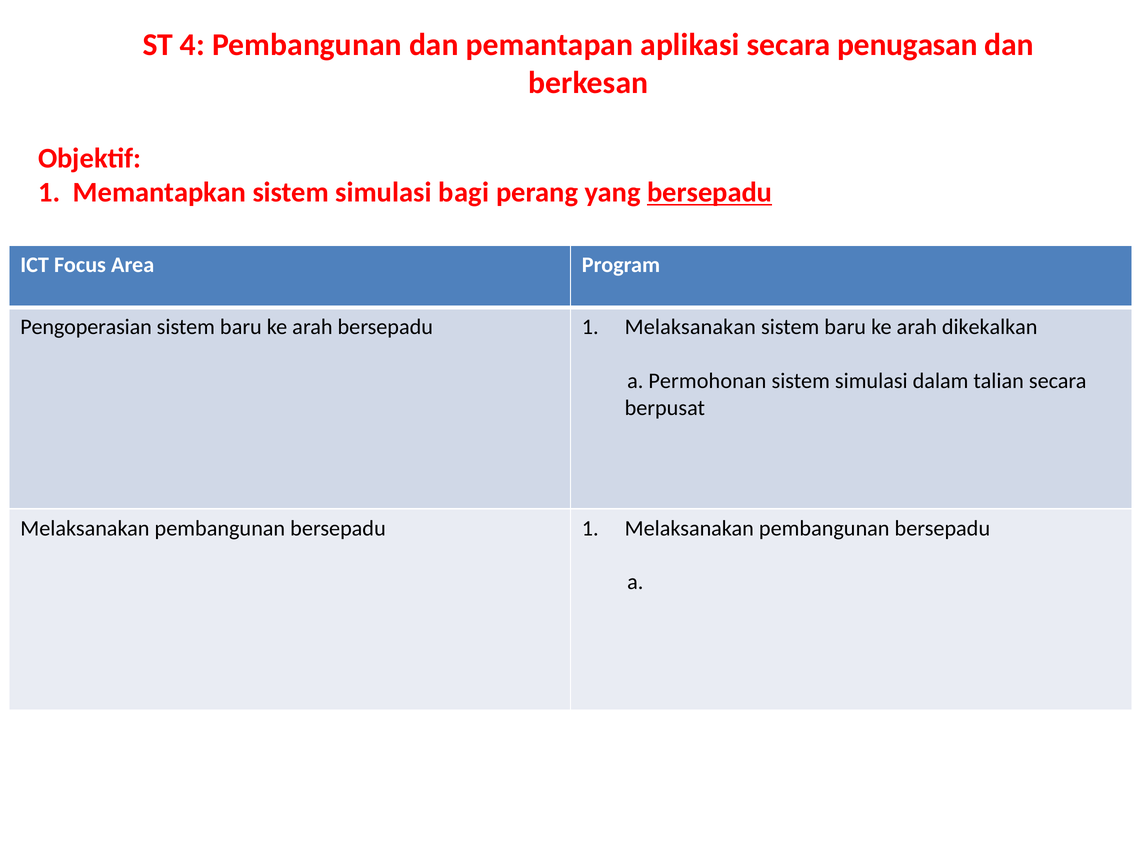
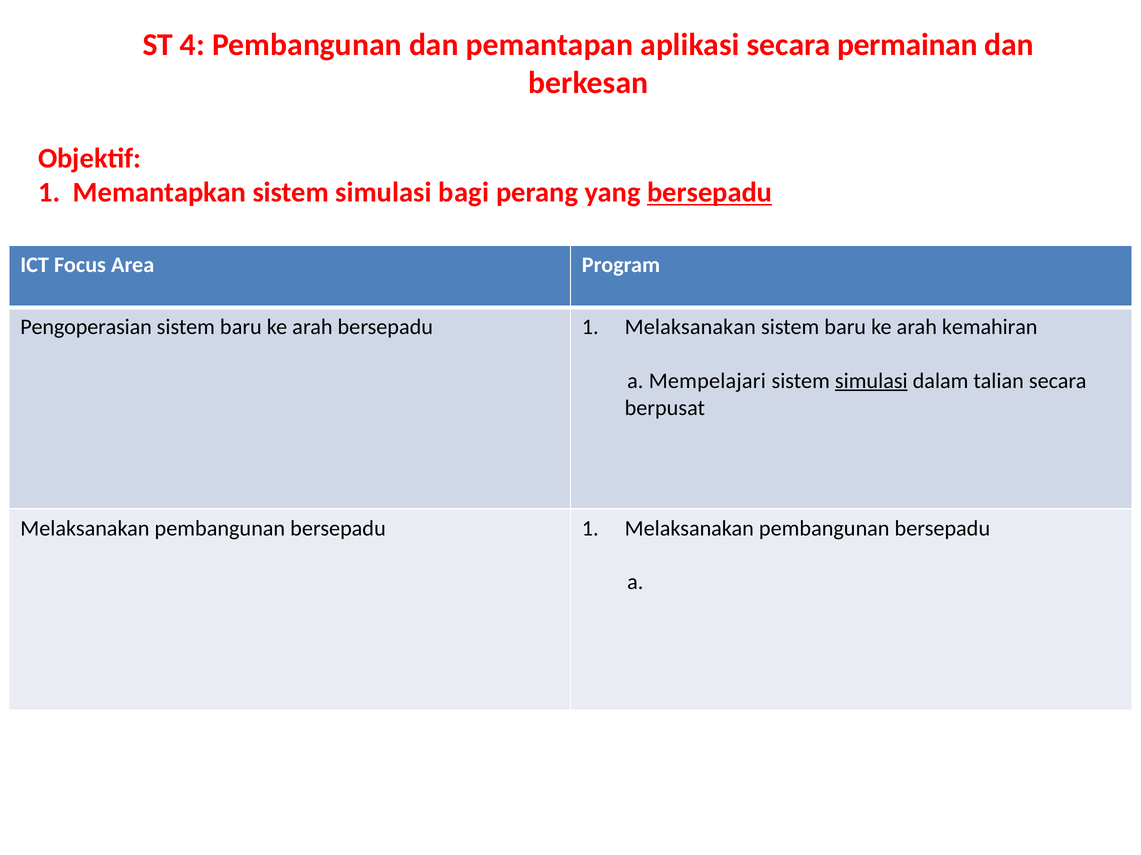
penugasan: penugasan -> permainan (907, 45)
dikekalkan: dikekalkan -> kemahiran (990, 327)
Permohonan: Permohonan -> Mempelajari (707, 381)
simulasi underline: none -> present (871, 381)
